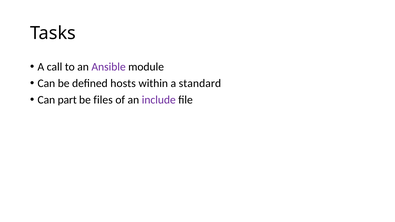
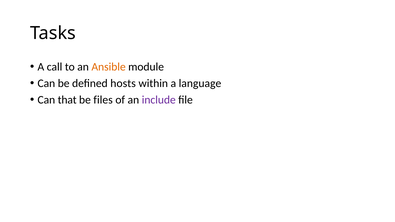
Ansible colour: purple -> orange (109, 67)
standard: standard -> language (200, 83)
part: part -> that (67, 100)
